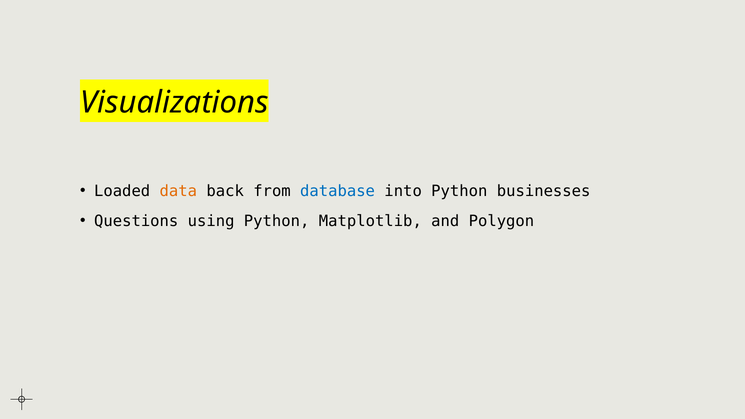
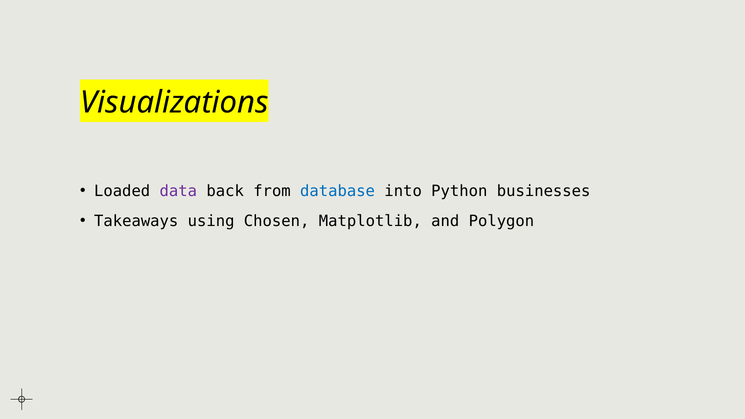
data colour: orange -> purple (178, 191)
Questions: Questions -> Takeaways (136, 221)
using Python: Python -> Chosen (277, 221)
